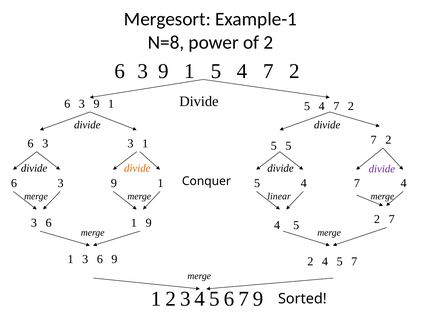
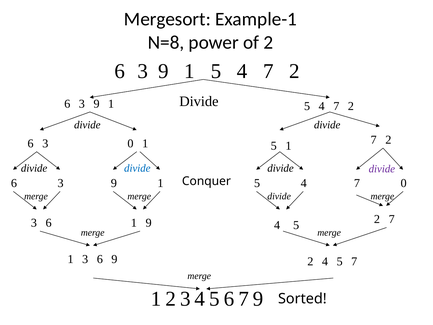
3 3: 3 -> 0 (130, 143)
5 5: 5 -> 1 (288, 146)
divide colour: orange -> blue (137, 168)
4 4: 4 -> 0 (404, 183)
linear: linear -> divide (279, 196)
